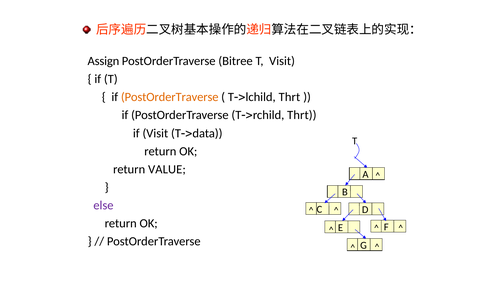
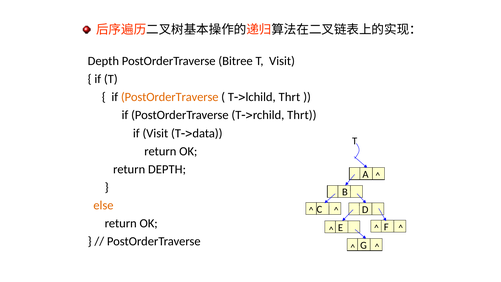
Assign: Assign -> Depth (103, 61)
return VALUE: VALUE -> DEPTH (167, 169)
else colour: purple -> orange (103, 205)
